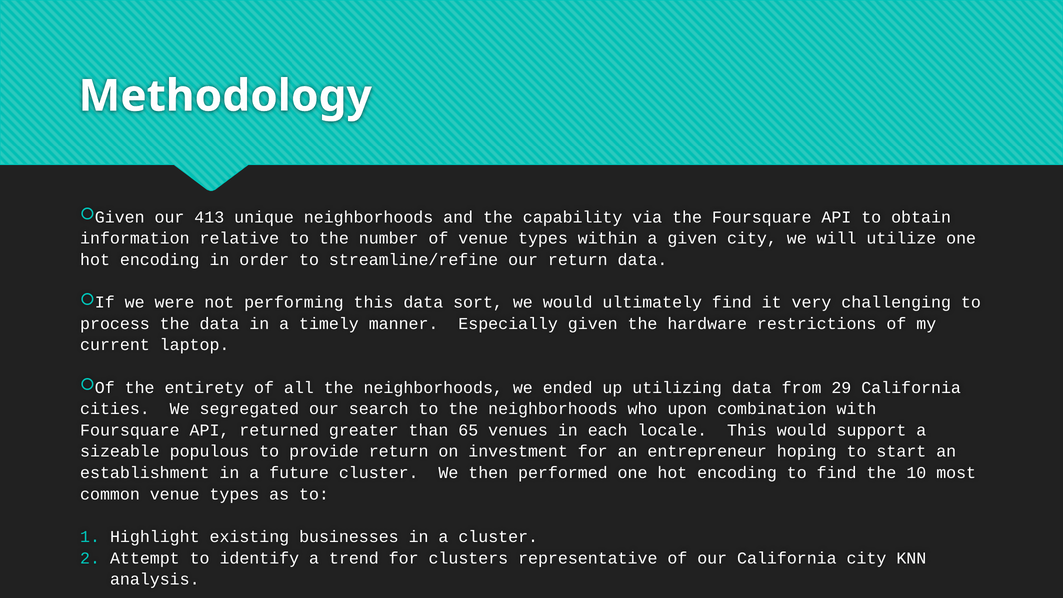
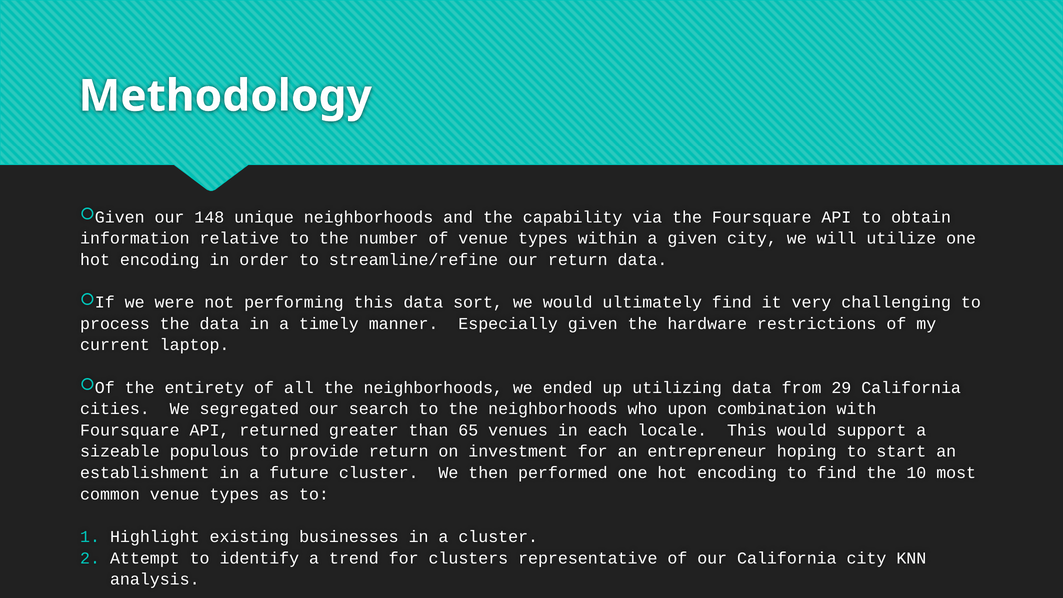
413: 413 -> 148 (209, 217)
